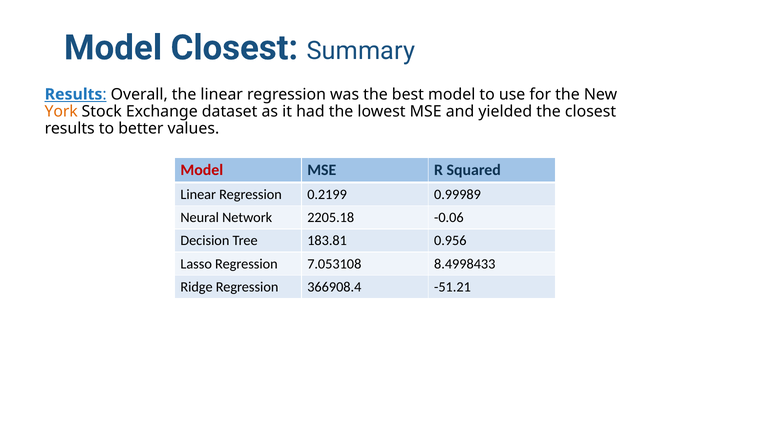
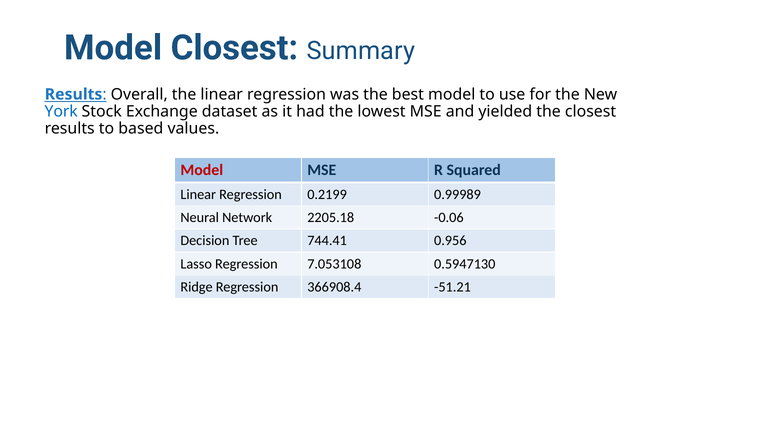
York colour: orange -> blue (61, 111)
better: better -> based (141, 129)
183.81: 183.81 -> 744.41 (327, 241)
8.4998433: 8.4998433 -> 0.5947130 (465, 264)
